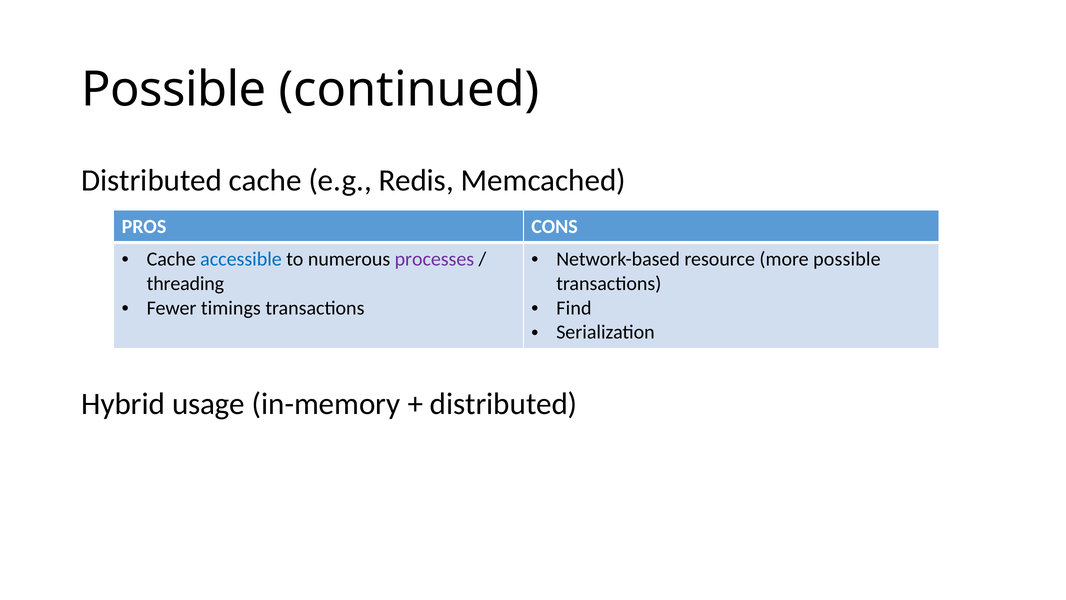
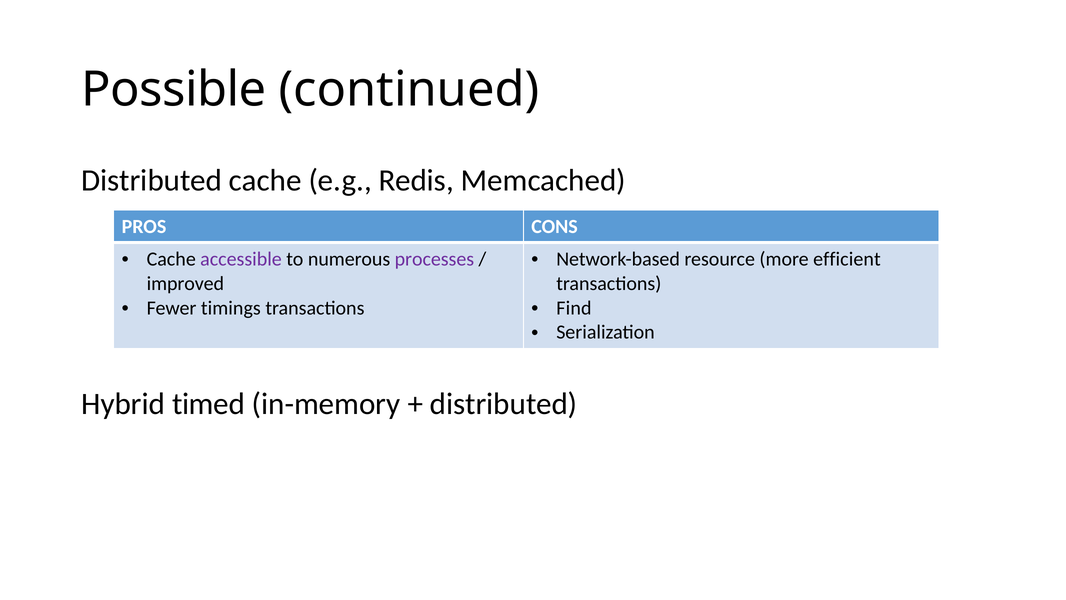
accessible colour: blue -> purple (241, 259)
more possible: possible -> efficient (847, 259)
threading: threading -> improved (185, 283)
usage: usage -> timed (209, 404)
